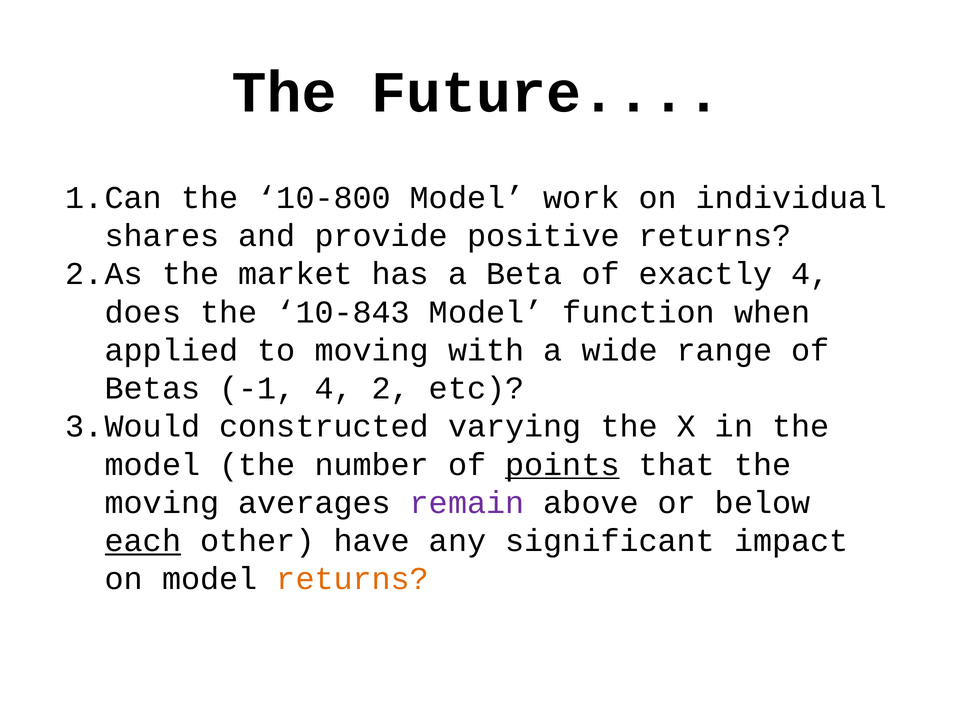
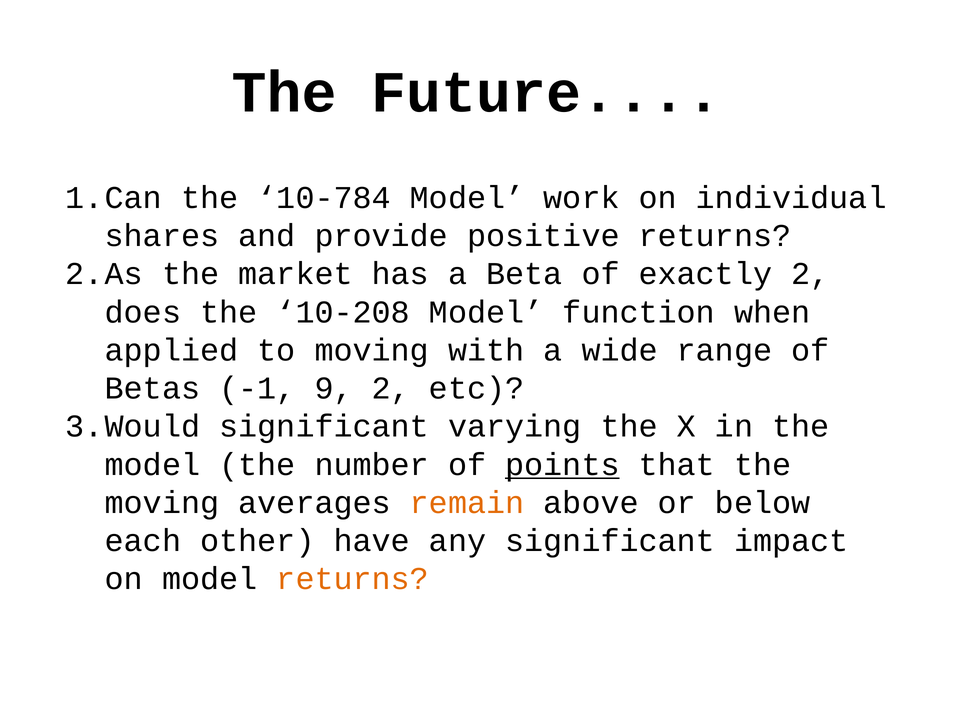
10-800: 10-800 -> 10-784 (324, 198)
exactly 4: 4 -> 2 (810, 274)
10-843: 10-843 -> 10-208 (343, 312)
-1 4: 4 -> 9 (334, 388)
constructed: constructed -> significant (324, 426)
remain colour: purple -> orange (467, 503)
each underline: present -> none (143, 541)
